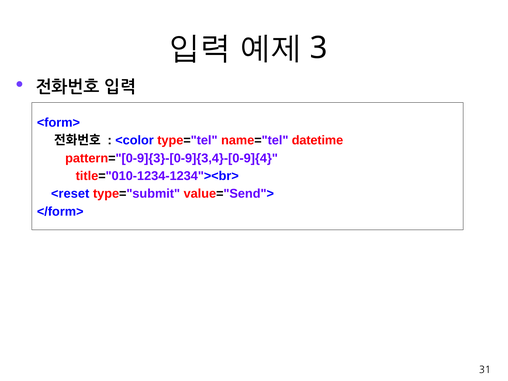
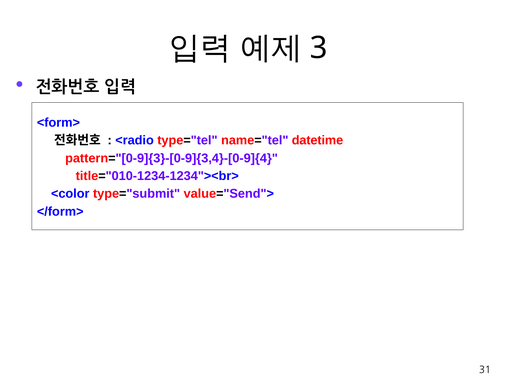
<color: <color -> <radio (135, 140)
<reset: <reset -> <color (70, 194)
